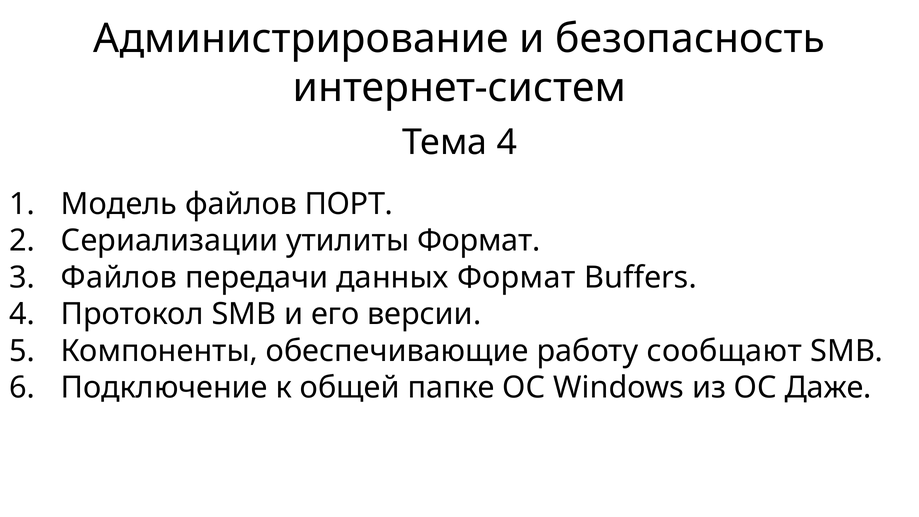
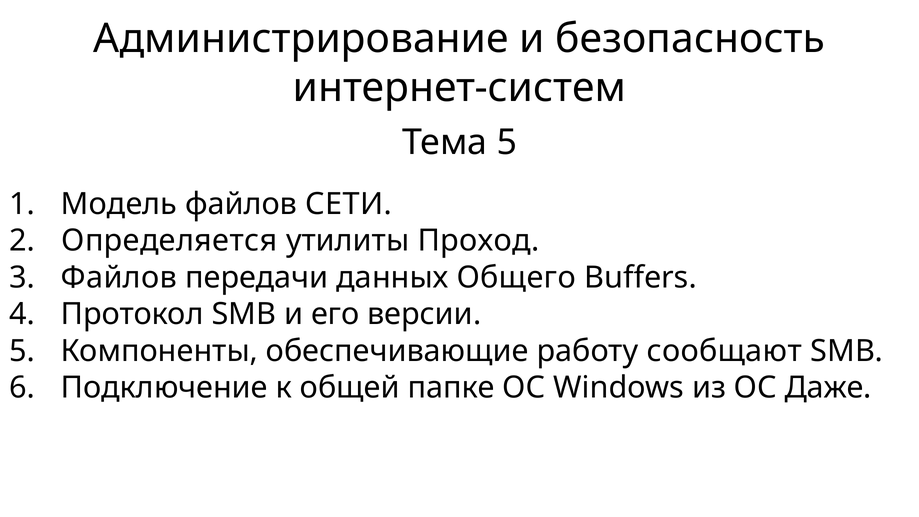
Тема 4: 4 -> 5 (507, 142)
ПОРТ: ПОРТ -> СЕТИ (349, 204)
Сериализации: Сериализации -> Определяется (169, 241)
утилиты Формат: Формат -> Проход (478, 241)
данных Формат: Формат -> Общего (516, 278)
